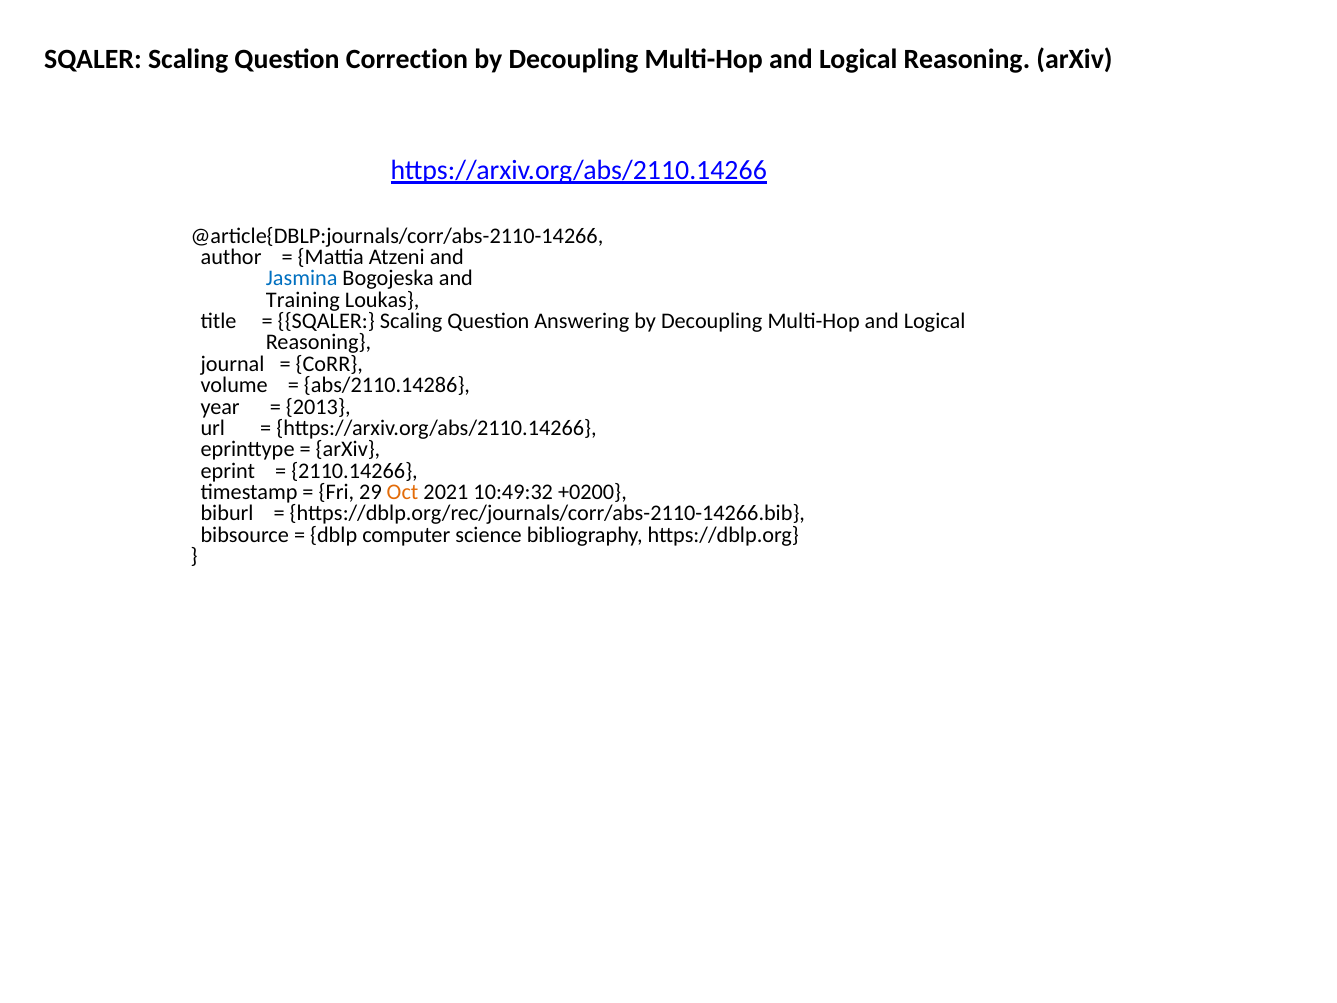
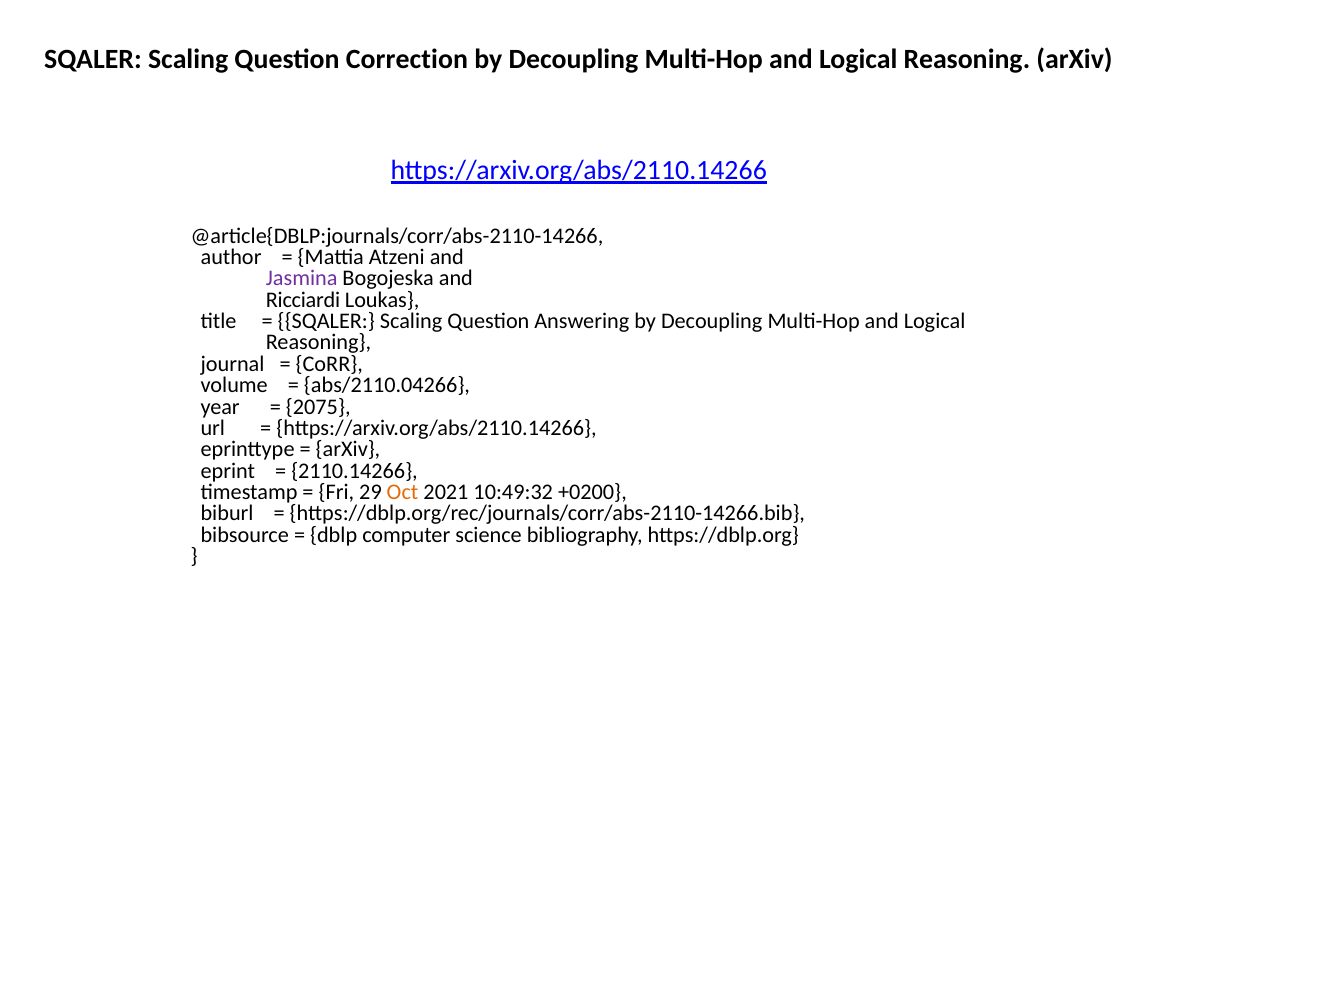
Jasmina colour: blue -> purple (302, 278)
Training: Training -> Ricciardi (303, 300)
abs/2110.14286: abs/2110.14286 -> abs/2110.04266 (387, 385)
2013: 2013 -> 2075 (318, 407)
